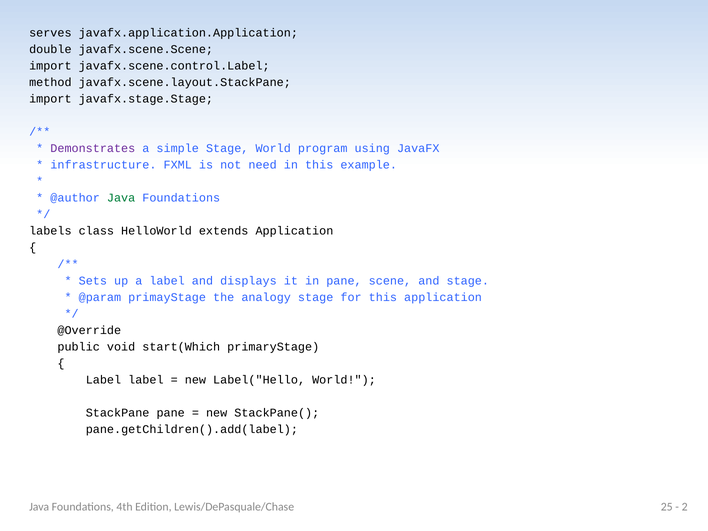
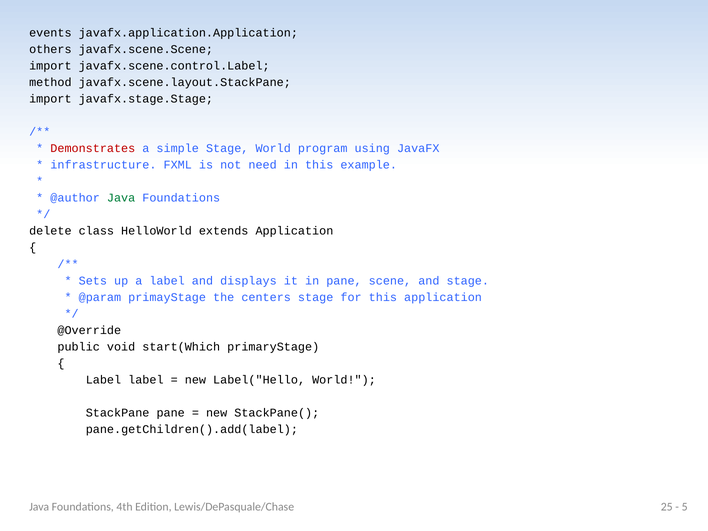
serves: serves -> events (50, 33)
double: double -> others (50, 49)
Demonstrates colour: purple -> red (93, 148)
labels: labels -> delete (50, 231)
analogy: analogy -> centers (266, 297)
2: 2 -> 5 (685, 507)
